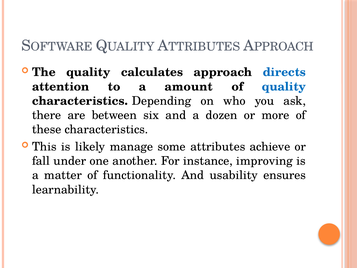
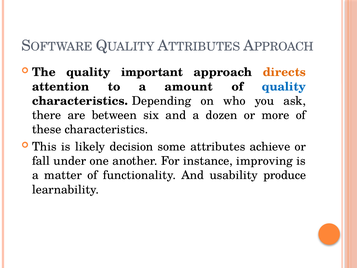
calculates: calculates -> important (152, 72)
directs colour: blue -> orange (284, 72)
manage: manage -> decision (131, 147)
ensures: ensures -> produce (285, 175)
